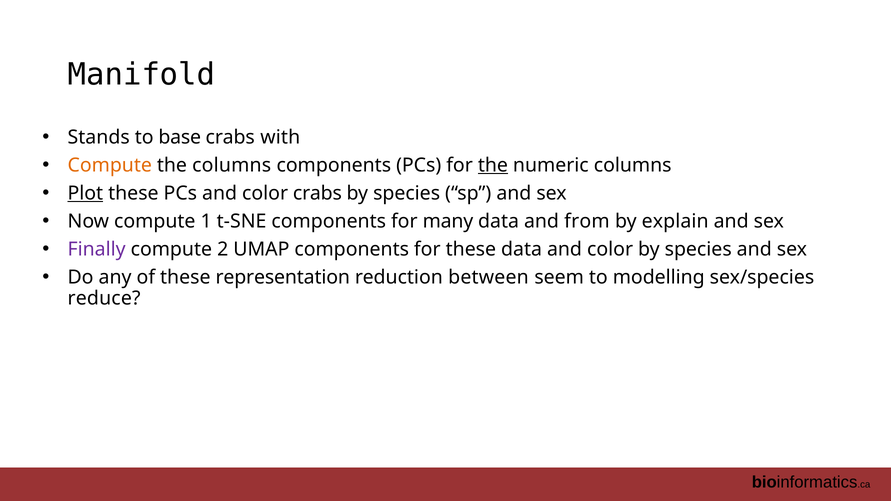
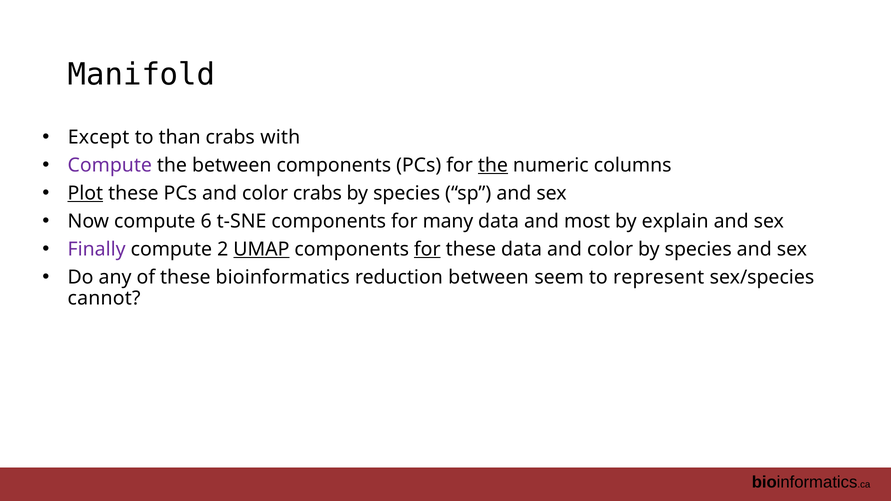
Stands: Stands -> Except (99, 137)
base: base -> than (180, 137)
Compute colour: orange -> purple (110, 165)
the columns: columns -> between (232, 165)
1: 1 -> 6 (206, 221)
from: from -> most (587, 221)
UMAP underline: none -> present (261, 249)
for underline: none -> present (427, 249)
these representation: representation -> bioinformatics (283, 277)
modelling: modelling -> represent (659, 277)
reduce: reduce -> cannot (104, 298)
